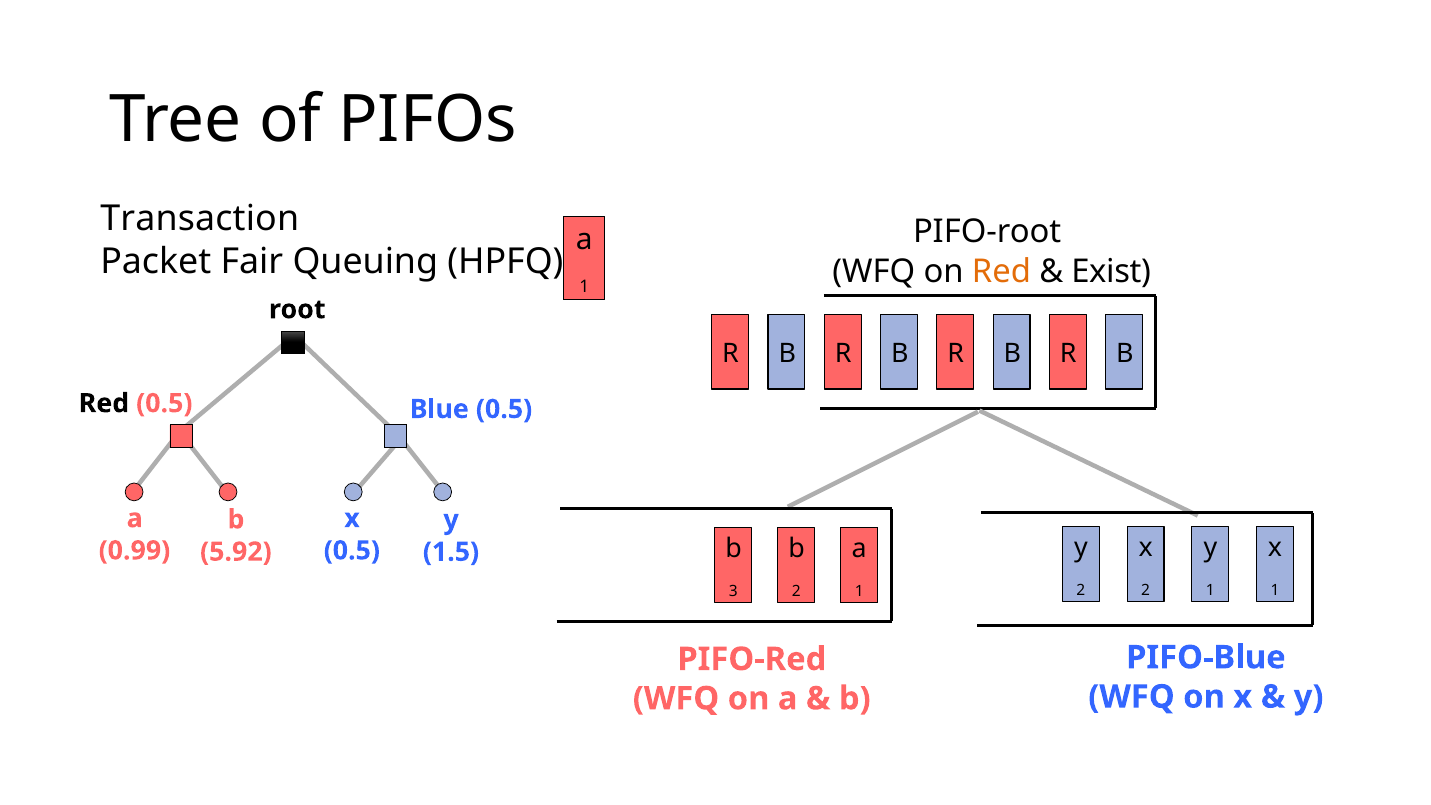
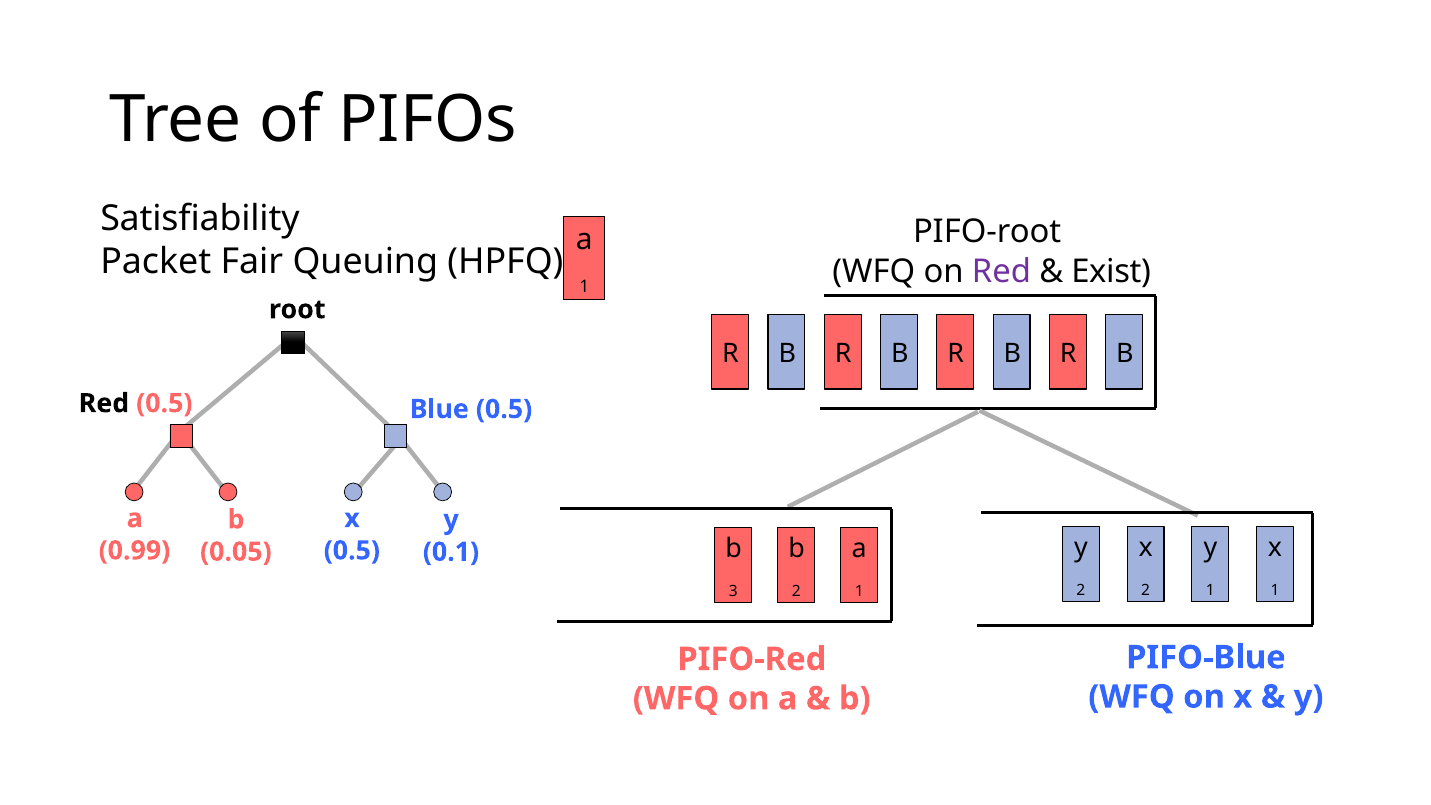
Transaction: Transaction -> Satisfiability (200, 219)
Red colour: orange -> purple (1001, 271)
5.92: 5.92 -> 0.05 (236, 552)
1.5: 1.5 -> 0.1 (451, 552)
